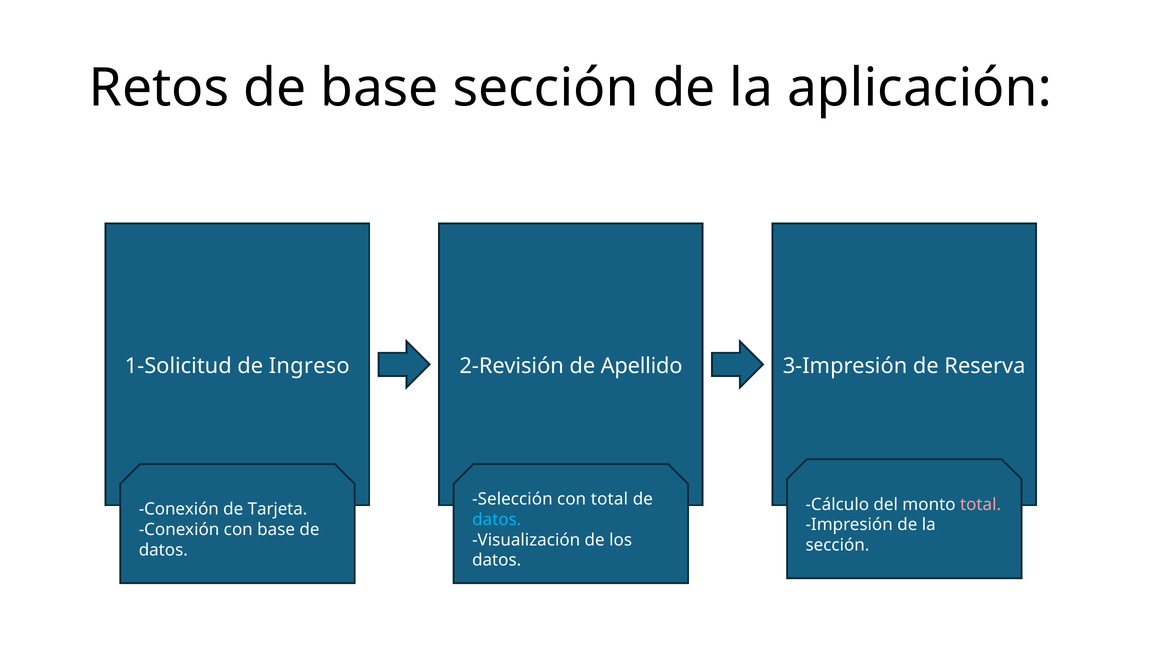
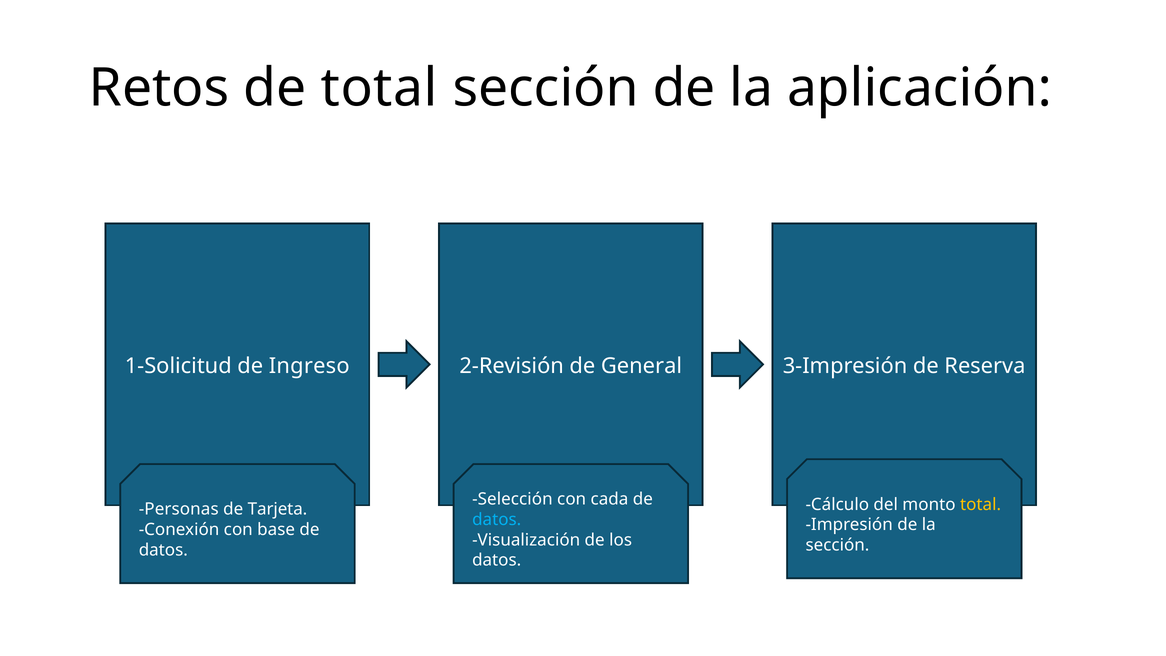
de base: base -> total (379, 88)
Apellido: Apellido -> General (641, 366)
con total: total -> cada (609, 499)
total colour: pink -> yellow (981, 504)
Conexión: Conexión -> Personas (179, 509)
